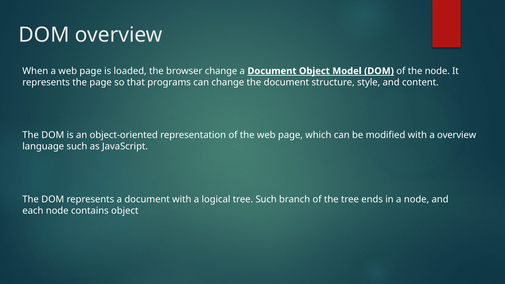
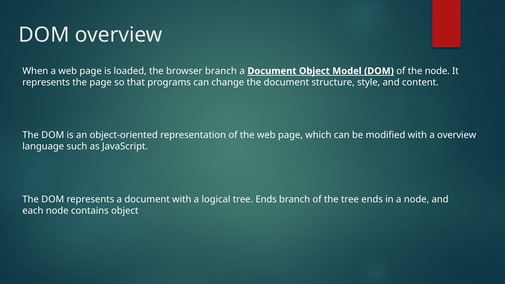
browser change: change -> branch (221, 71)
logical tree Such: Such -> Ends (266, 199)
